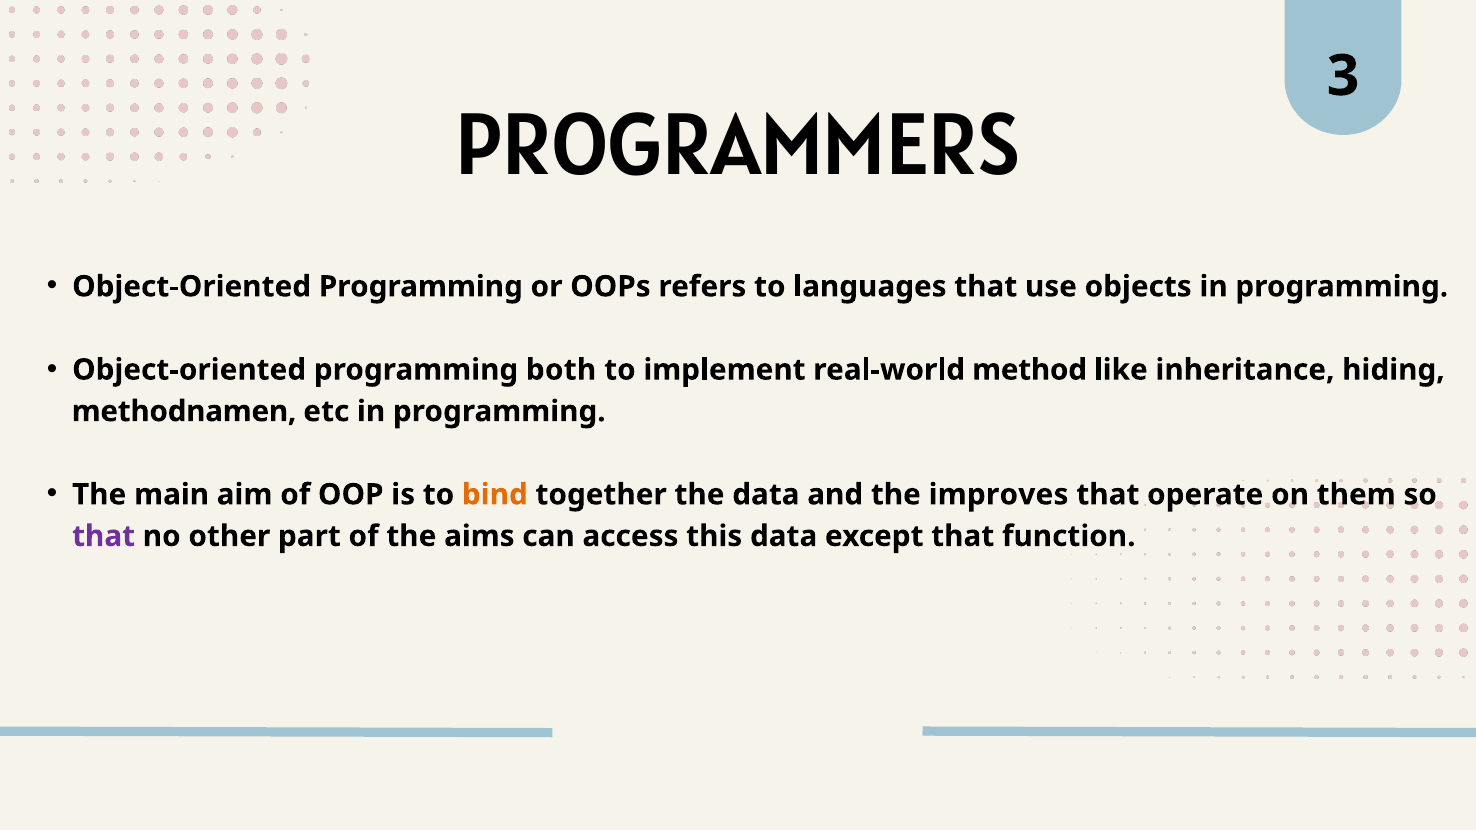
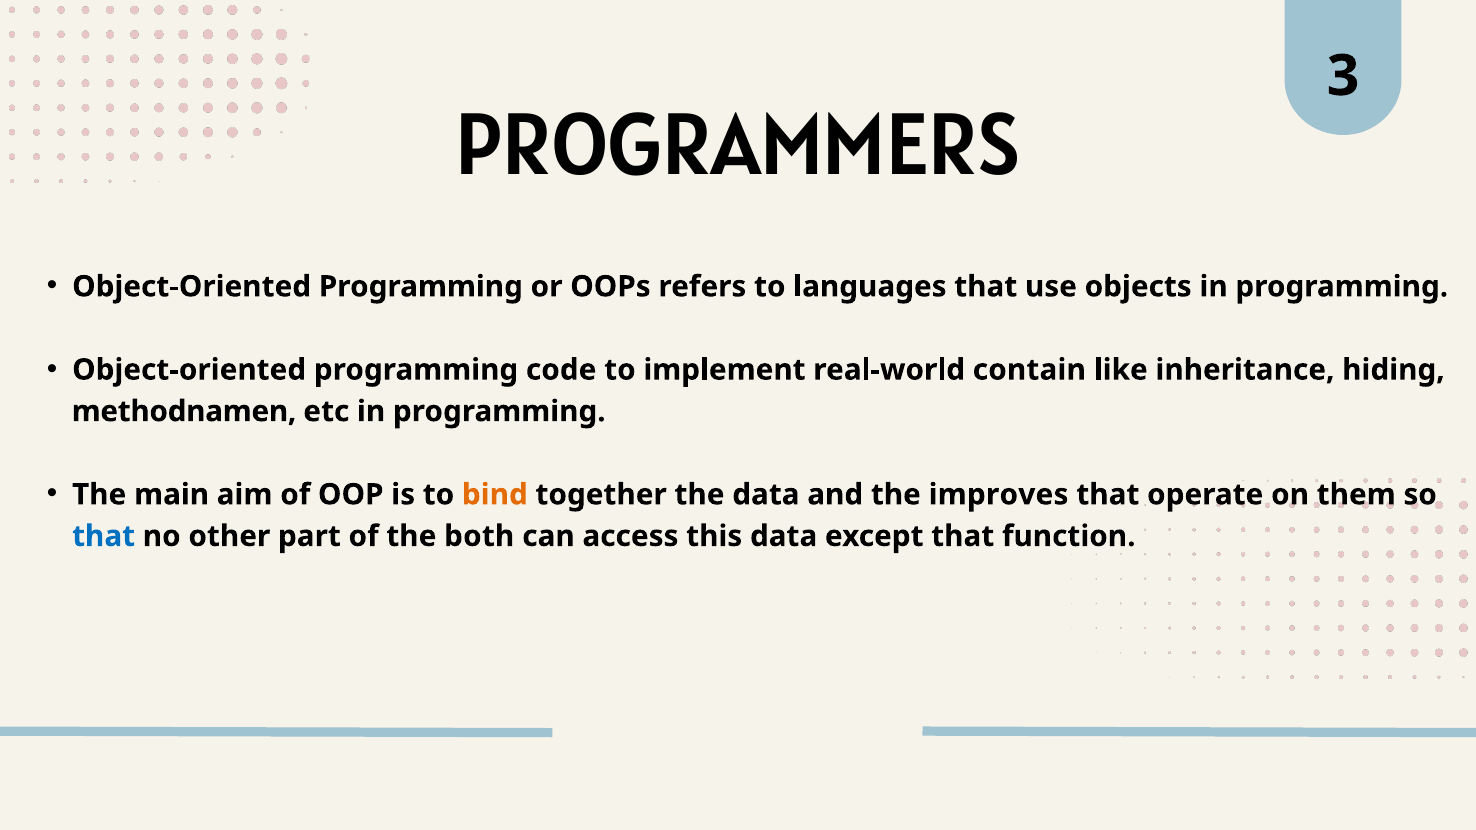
both: both -> code (561, 370)
method: method -> contain (1029, 370)
that colour: purple -> blue (104, 536)
aims: aims -> both (479, 536)
